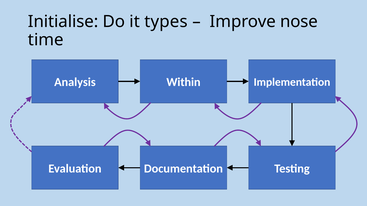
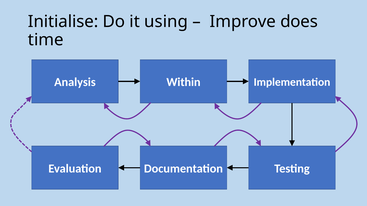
types: types -> using (166, 22)
nose: nose -> does (299, 22)
